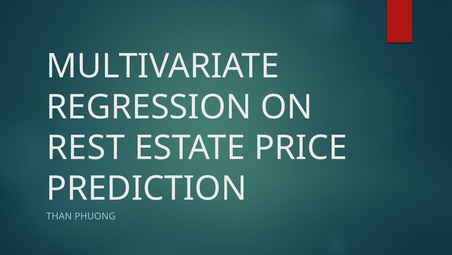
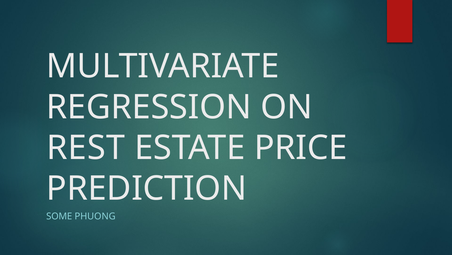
THAN: THAN -> SOME (59, 216)
